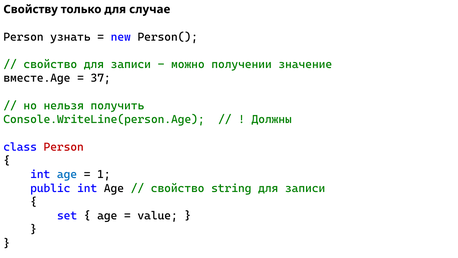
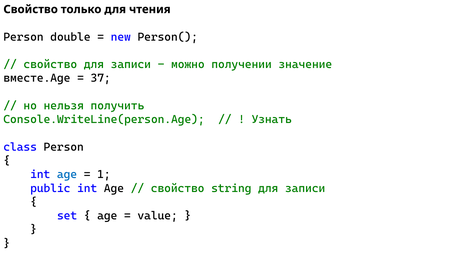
Свойству: Свойству -> Свойство (31, 9)
случае: случае -> чтения (150, 9)
узнать: узнать -> double (70, 37)
Должны: Должны -> Узнать (272, 119)
Person colour: red -> black (64, 147)
